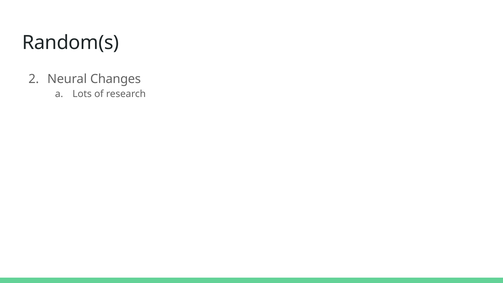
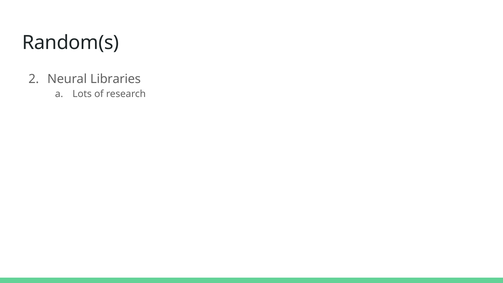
Changes: Changes -> Libraries (116, 79)
